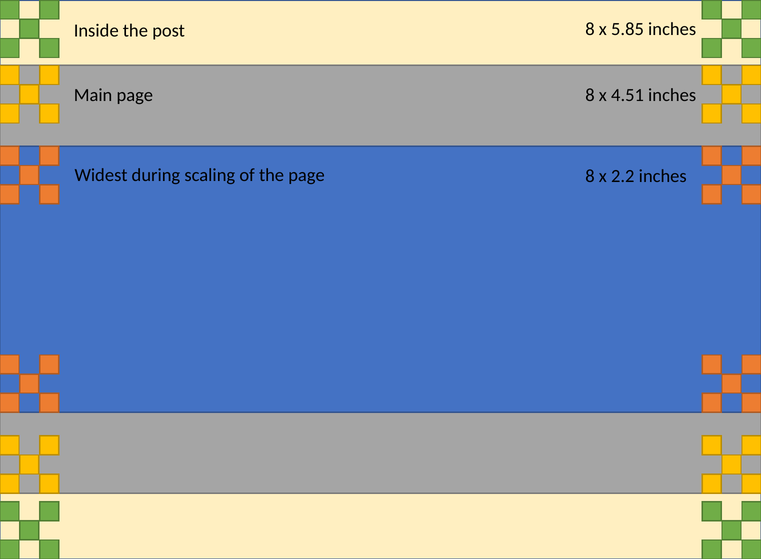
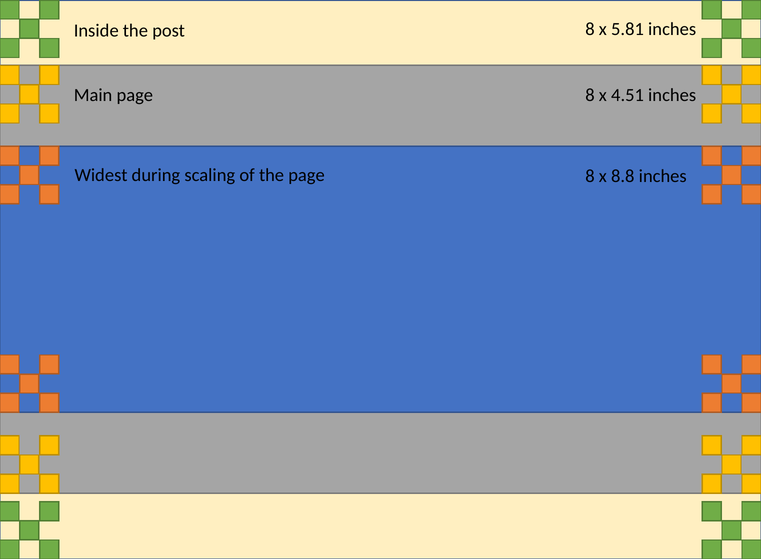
5.85: 5.85 -> 5.81 (627, 29)
2.2: 2.2 -> 8.8 (623, 176)
